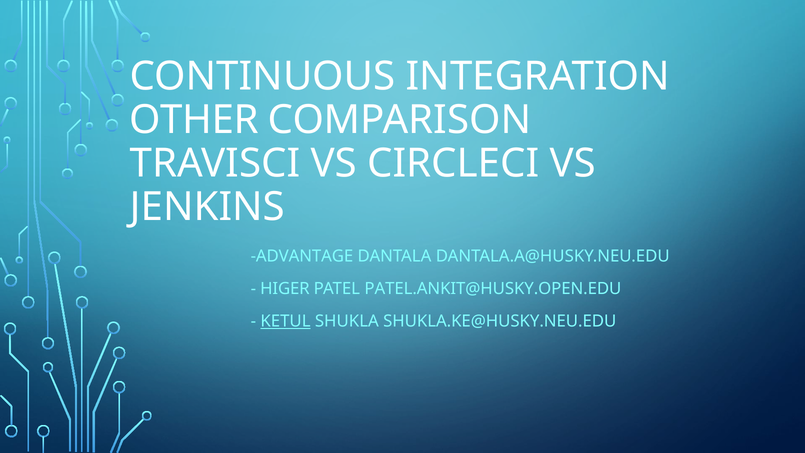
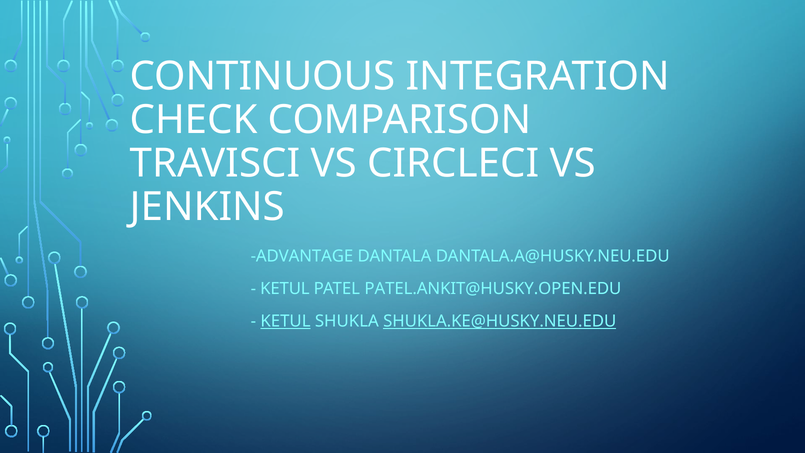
OTHER: OTHER -> CHECK (194, 120)
HIGER: HIGER -> KETUL (285, 289)
SHUKLA.KE@HUSKY.NEU.EDU underline: none -> present (500, 321)
